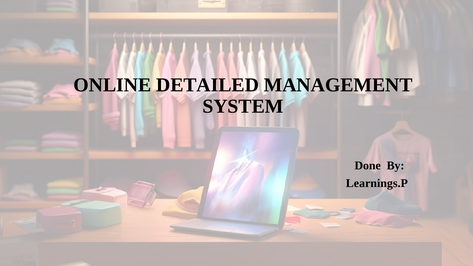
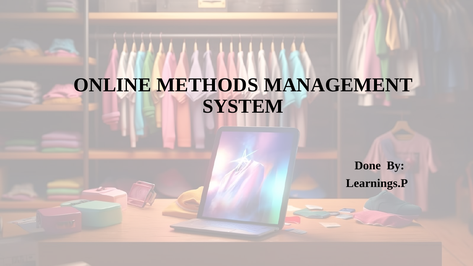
DETAILED: DETAILED -> METHODS (207, 85)
